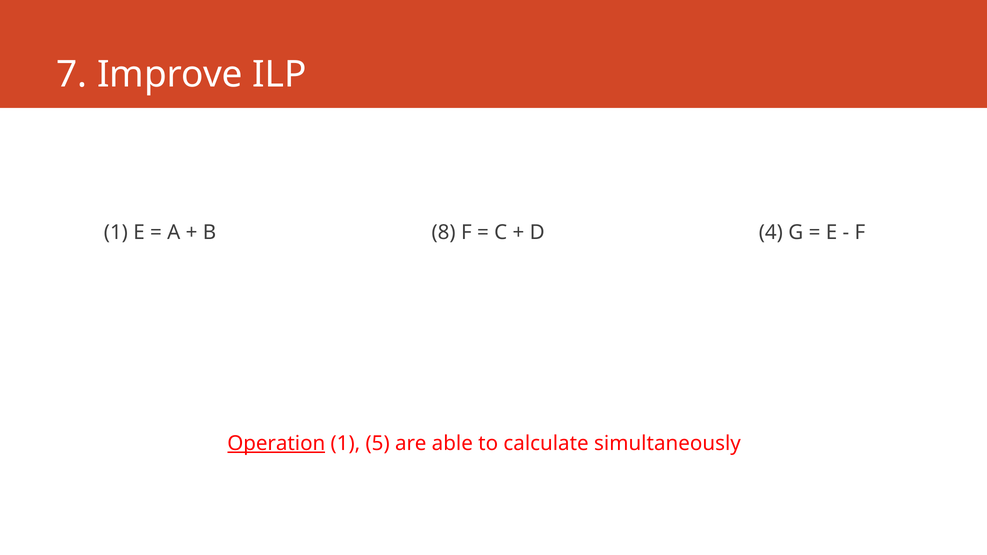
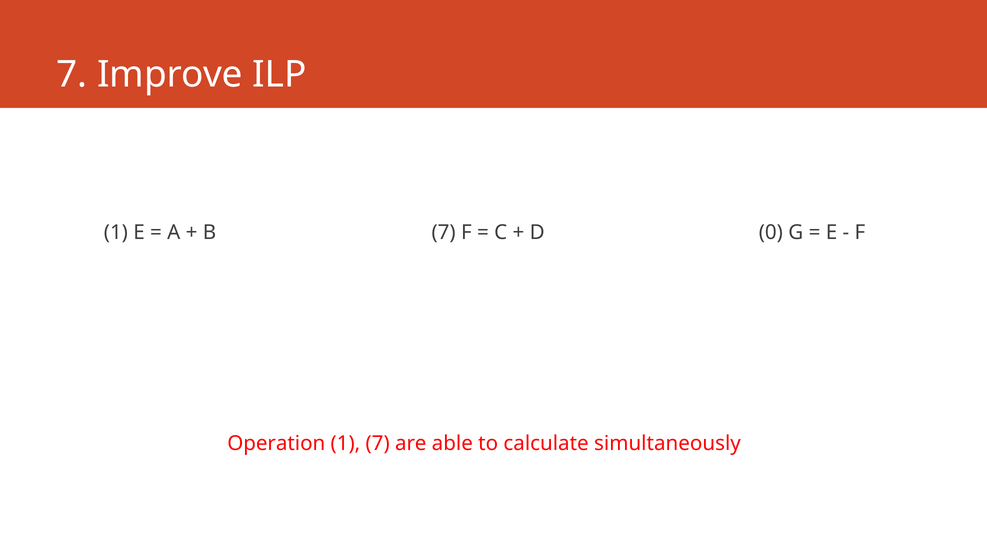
B 8: 8 -> 7 (444, 233)
4: 4 -> 0 (771, 233)
Operation underline: present -> none (276, 444)
1 5: 5 -> 7 (378, 444)
